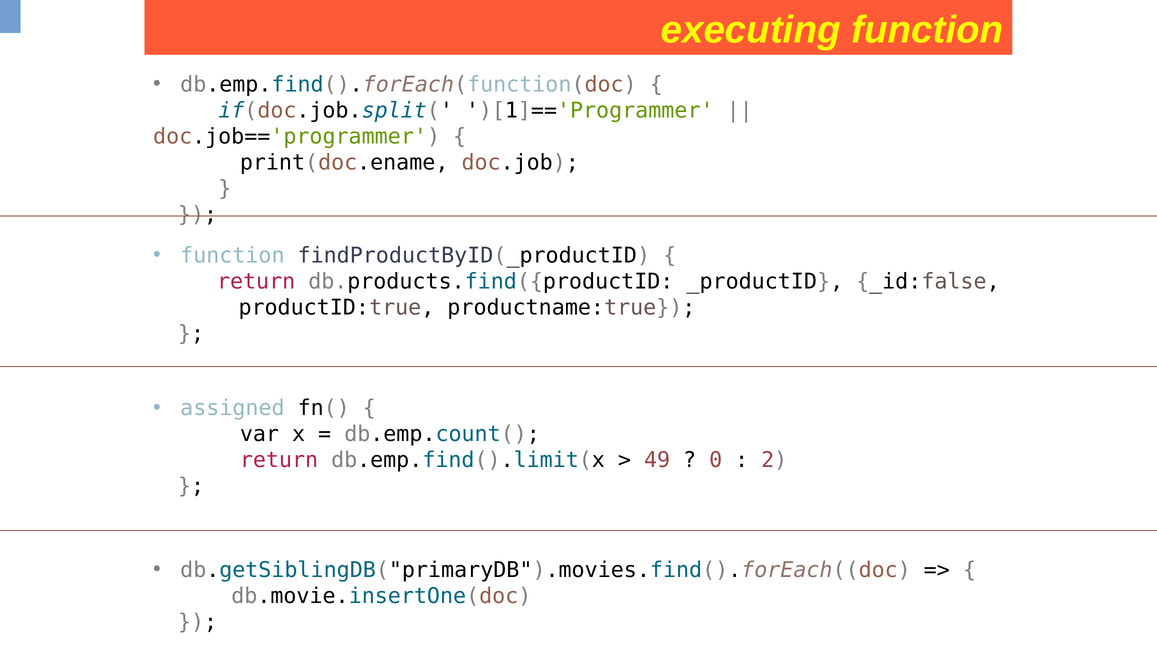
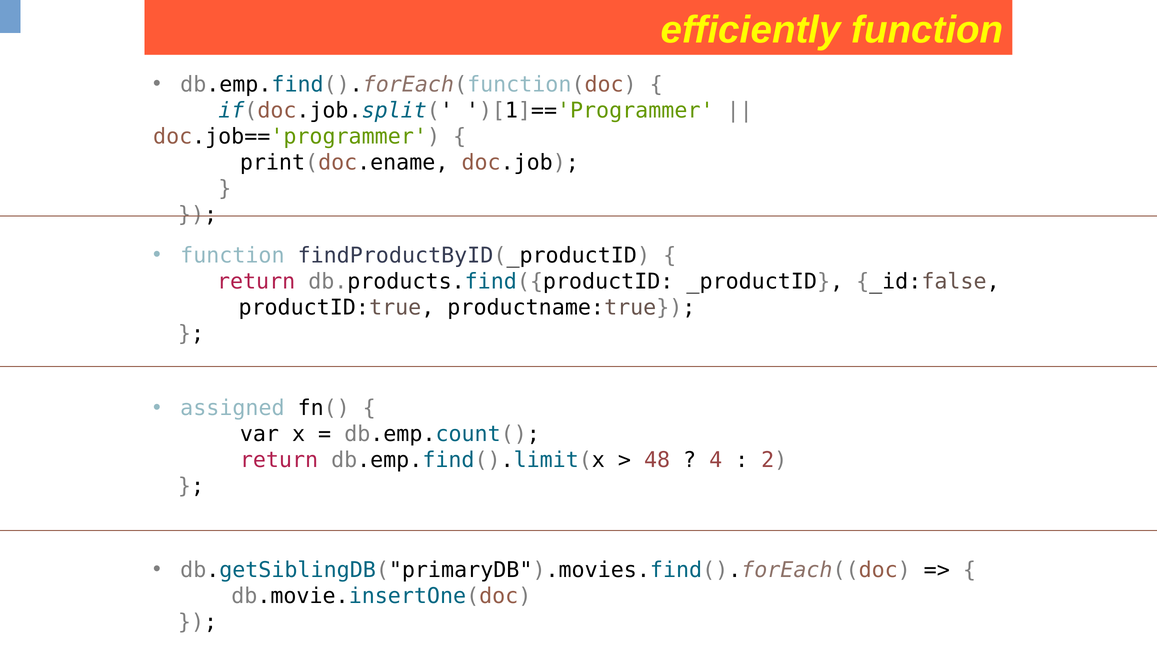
executing: executing -> efficiently (751, 30)
49: 49 -> 48 (657, 460)
0: 0 -> 4 (716, 460)
